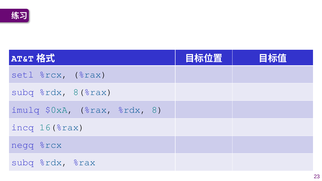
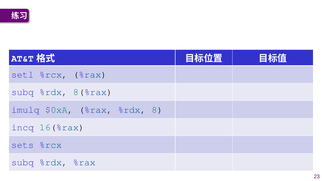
negq: negq -> sets (23, 145)
